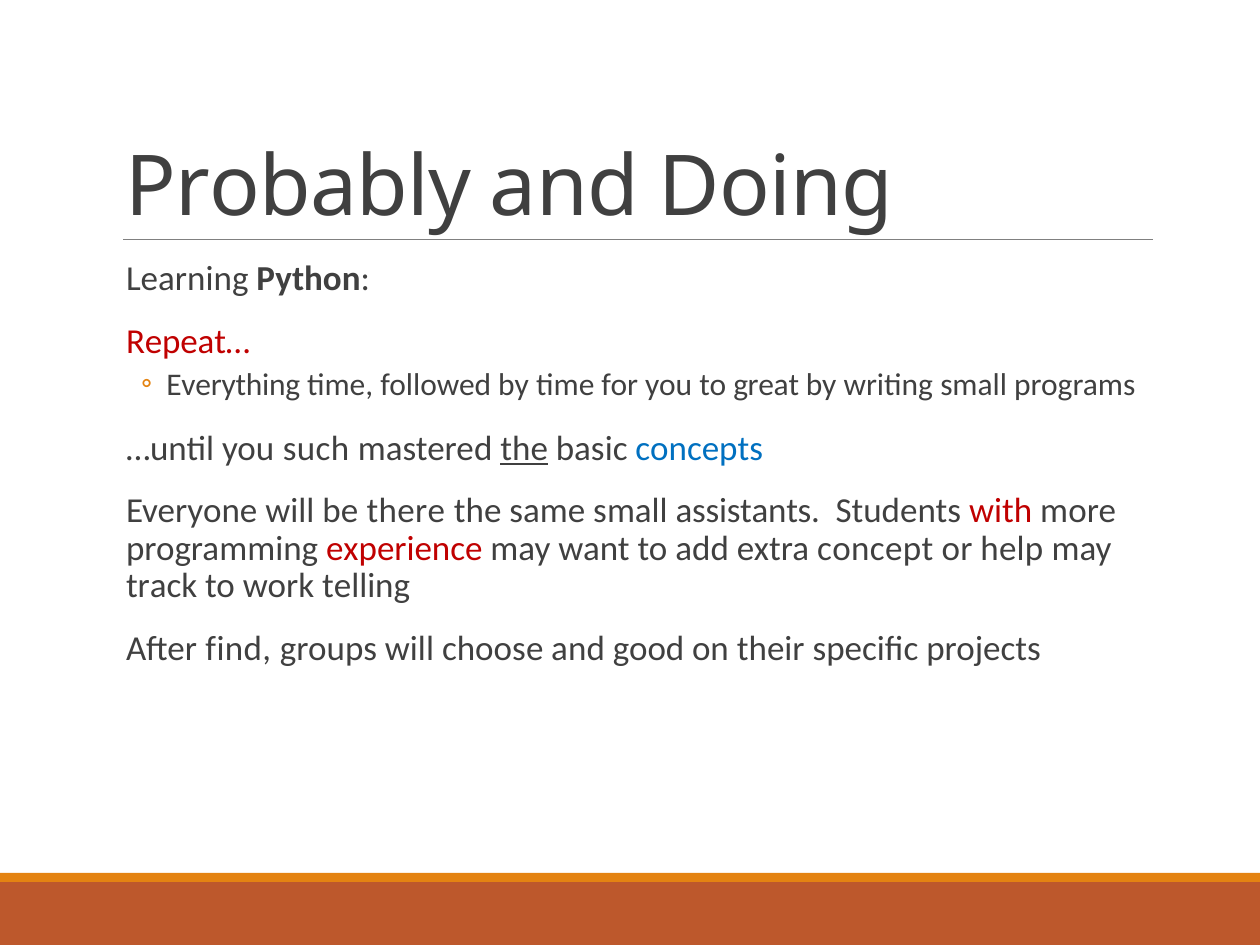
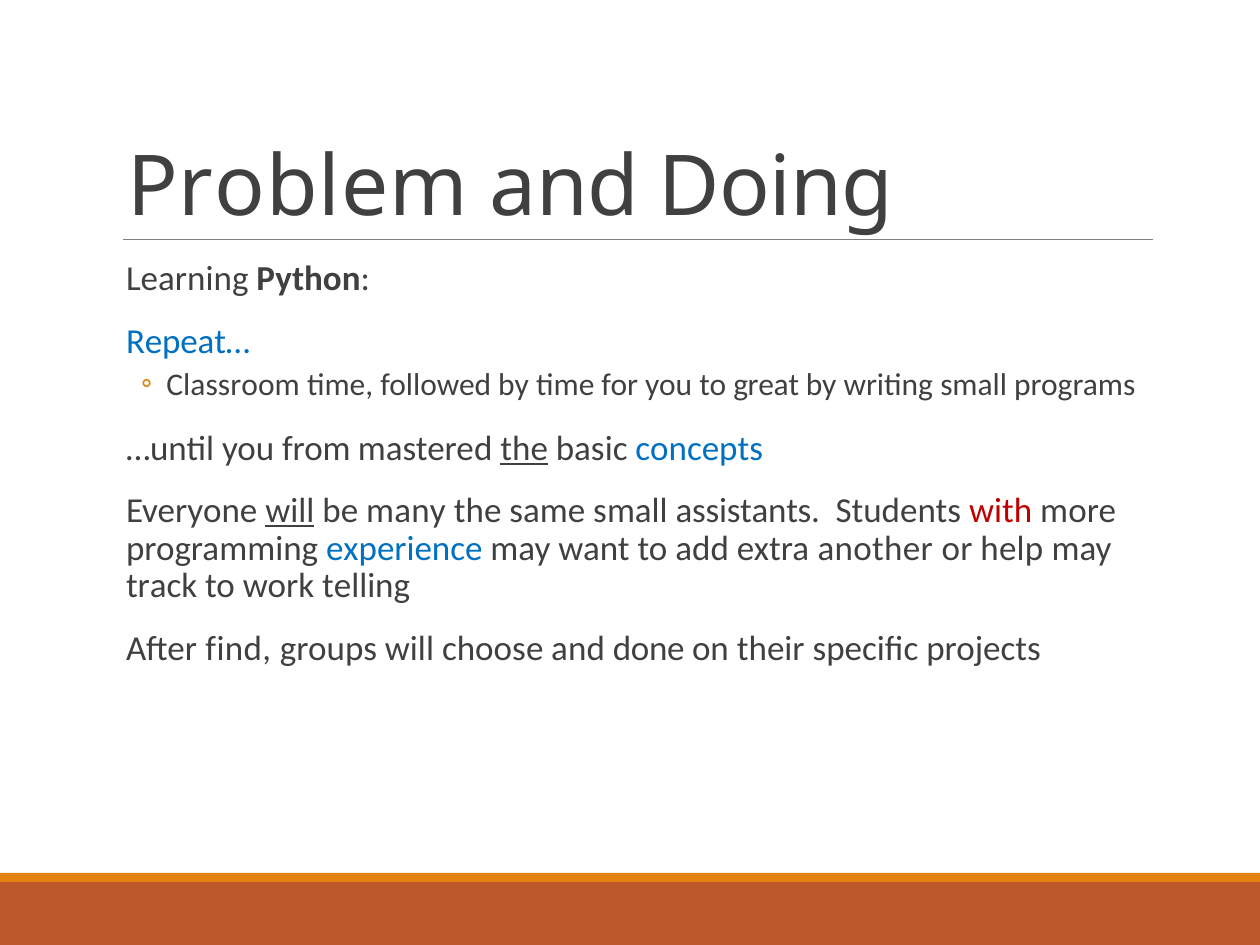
Probably: Probably -> Problem (298, 188)
Repeat… colour: red -> blue (188, 342)
Everything: Everything -> Classroom (233, 385)
such: such -> from (316, 448)
will underline: none -> present (290, 511)
there: there -> many (406, 511)
experience colour: red -> blue (404, 549)
concept: concept -> another (875, 549)
good: good -> done (649, 649)
